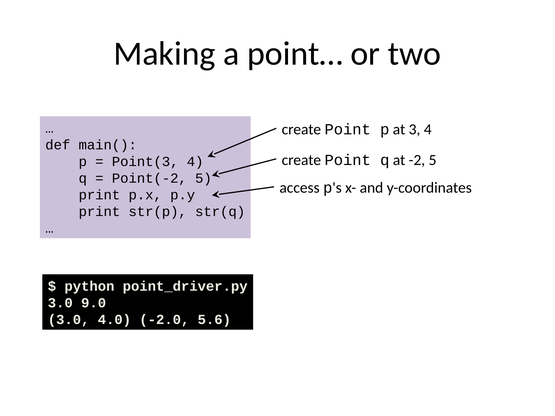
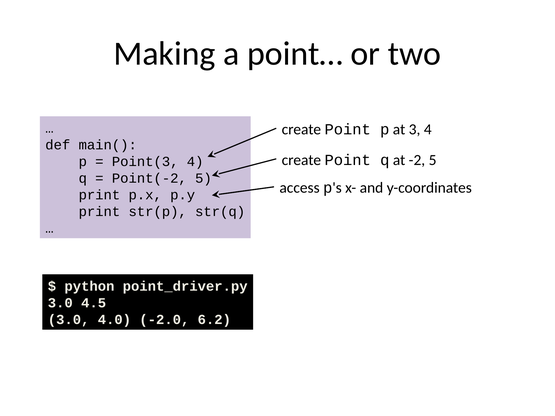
9.0: 9.0 -> 4.5 (94, 303)
5.6: 5.6 -> 6.2 (214, 320)
